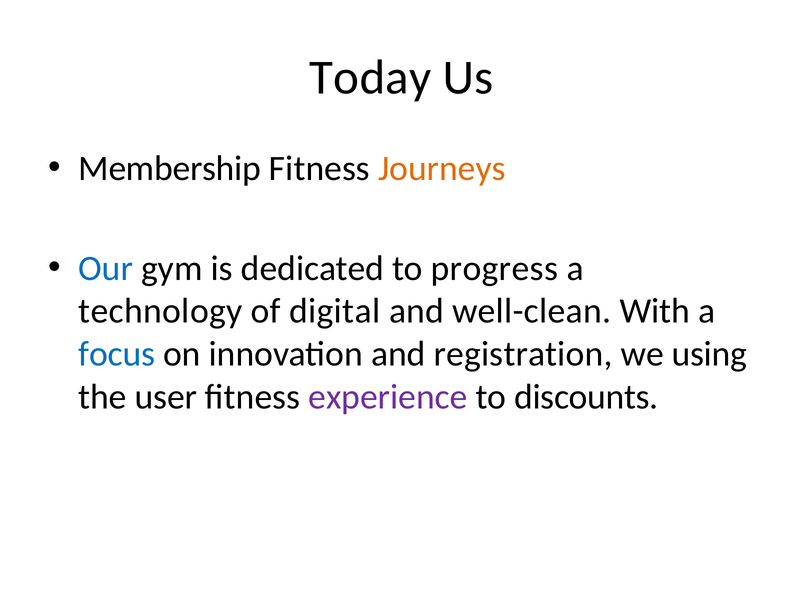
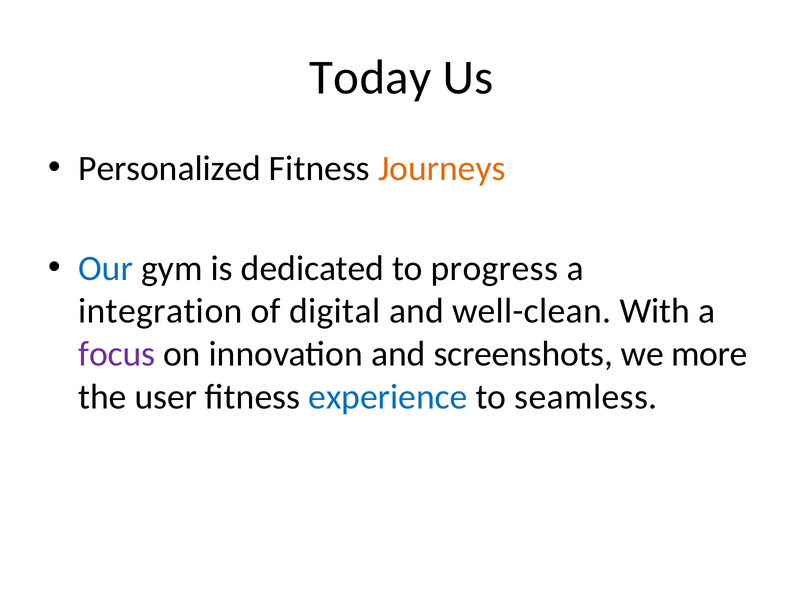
Membership: Membership -> Personalized (170, 168)
technology: technology -> integration (160, 311)
focus colour: blue -> purple (117, 354)
registration: registration -> screenshots (523, 354)
using: using -> more (709, 354)
experience colour: purple -> blue (388, 397)
discounts: discounts -> seamless (586, 397)
